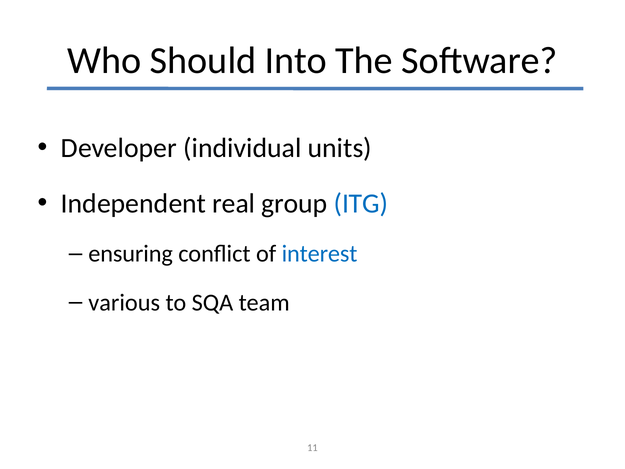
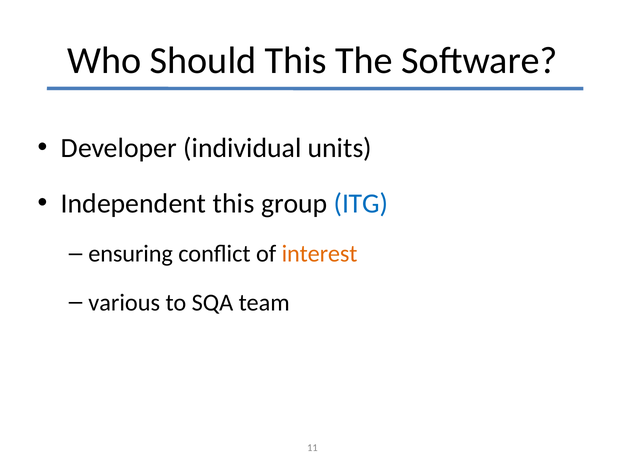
Should Into: Into -> This (296, 61)
Independent real: real -> this (233, 203)
interest colour: blue -> orange (320, 254)
